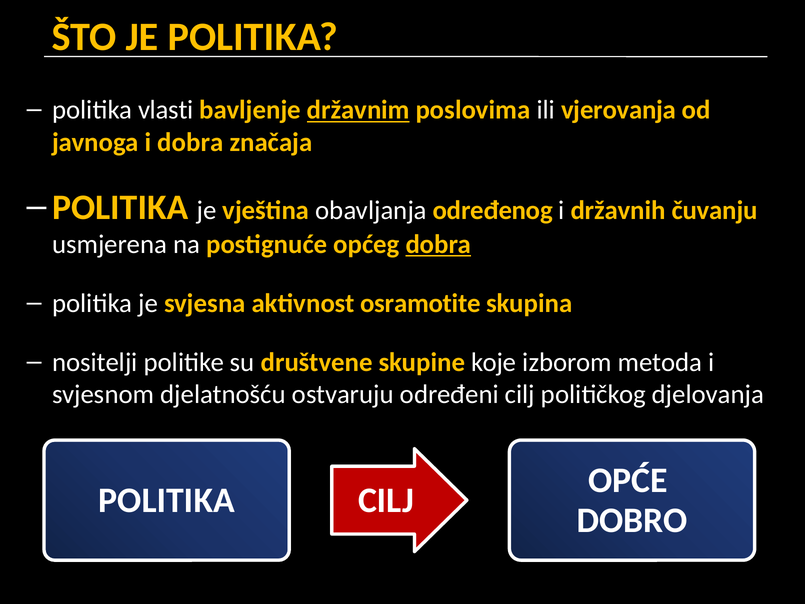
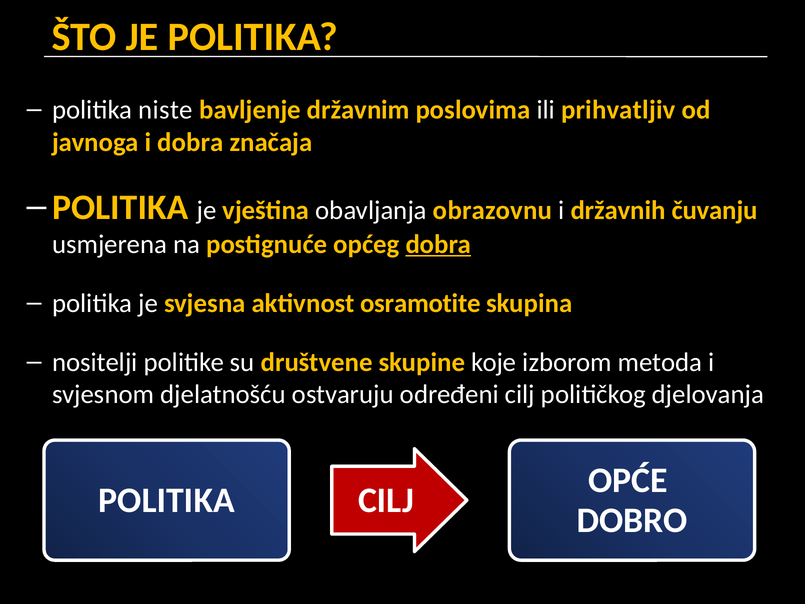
vlasti: vlasti -> niste (166, 110)
državnim underline: present -> none (358, 110)
vjerovanja: vjerovanja -> prihvatljiv (618, 110)
određenog: određenog -> obrazovnu (493, 210)
